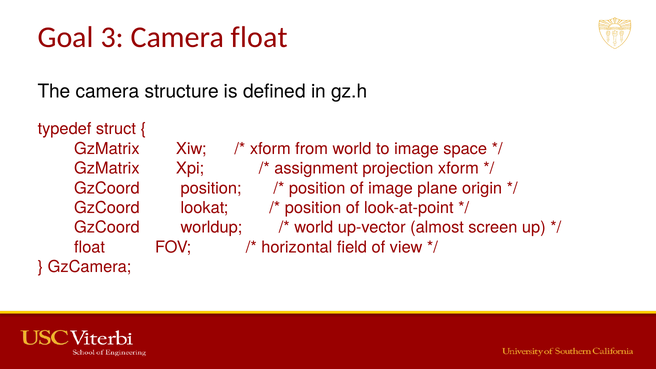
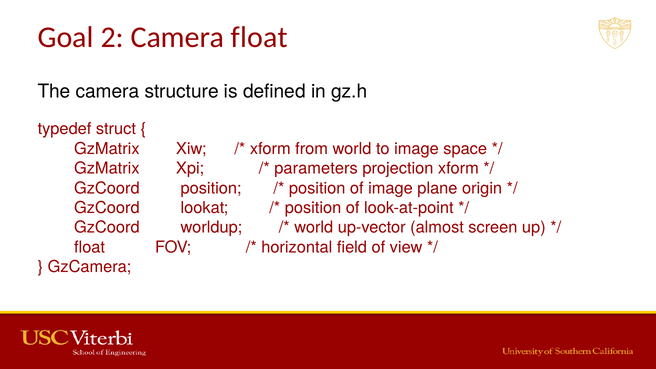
3: 3 -> 2 (112, 37)
assignment: assignment -> parameters (316, 168)
